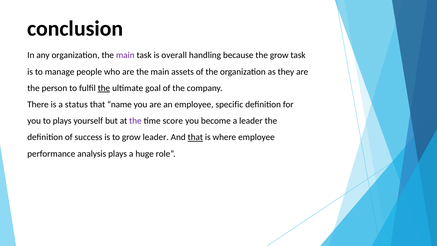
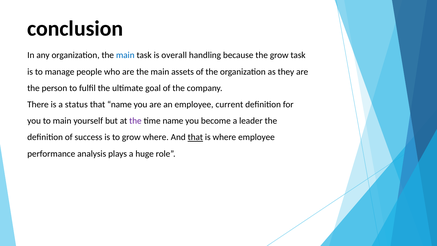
main colour: purple -> blue (125, 55)
the underline: present -> none (104, 88)
specific: specific -> current (229, 104)
to plays: plays -> main (62, 121)
time score: score -> name (173, 121)
grow leader: leader -> where (156, 137)
